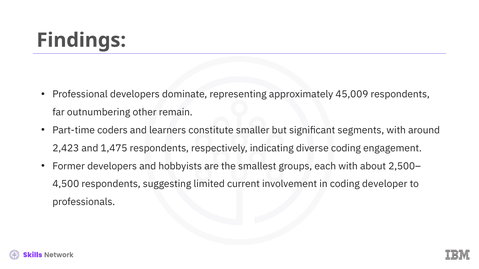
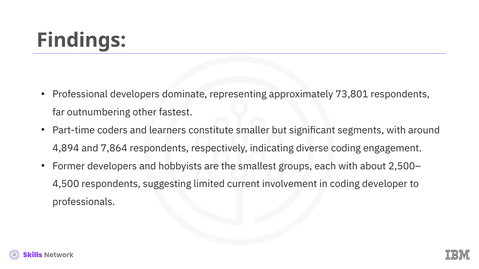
45,009: 45,009 -> 73,801 (352, 94)
remain: remain -> fastest (176, 112)
2,423: 2,423 -> 4,894 (66, 148)
1,475: 1,475 -> 7,864 (114, 148)
